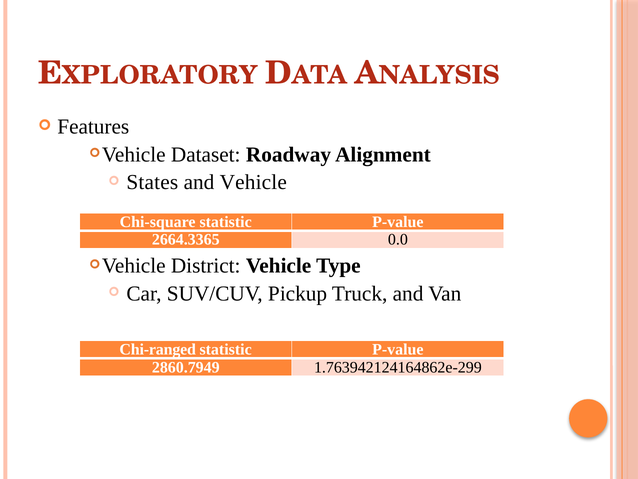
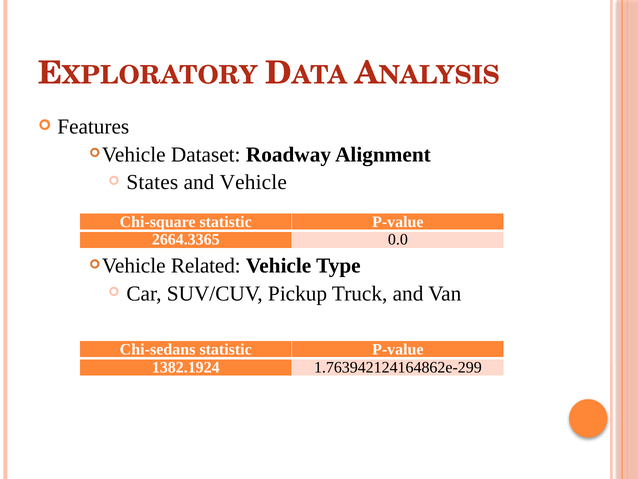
District: District -> Related (206, 265)
Chi-ranged: Chi-ranged -> Chi-sedans (158, 349)
2860.7949: 2860.7949 -> 1382.1924 (186, 367)
